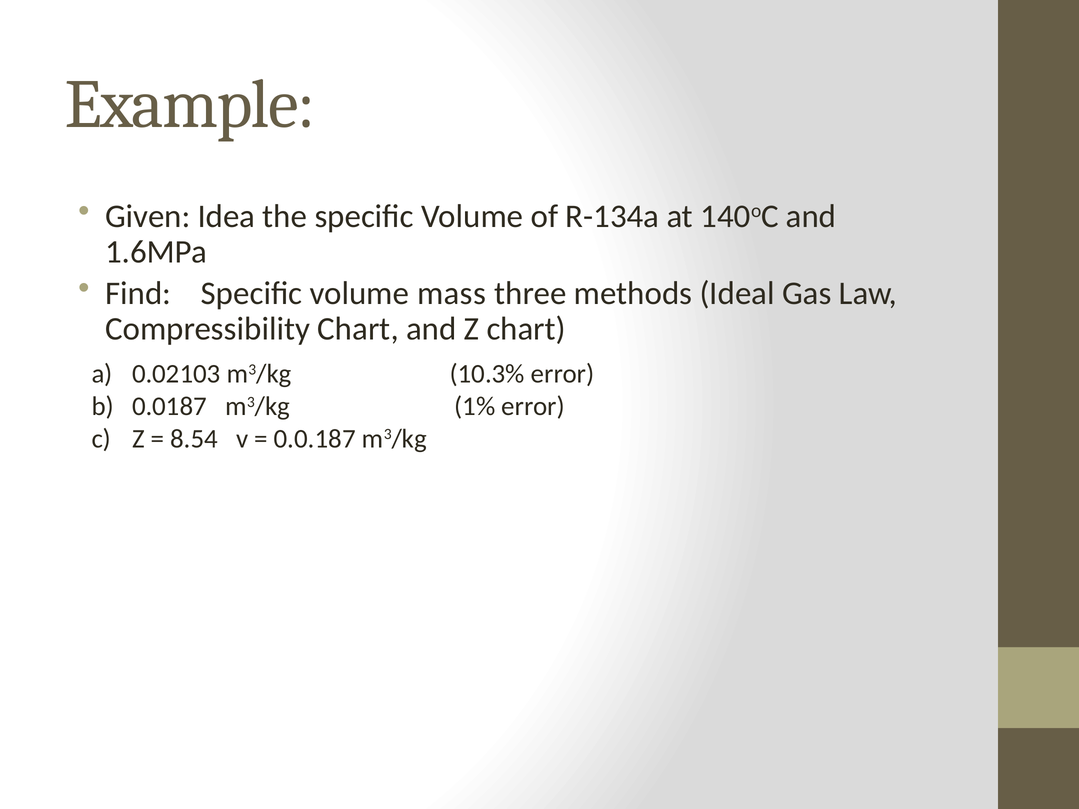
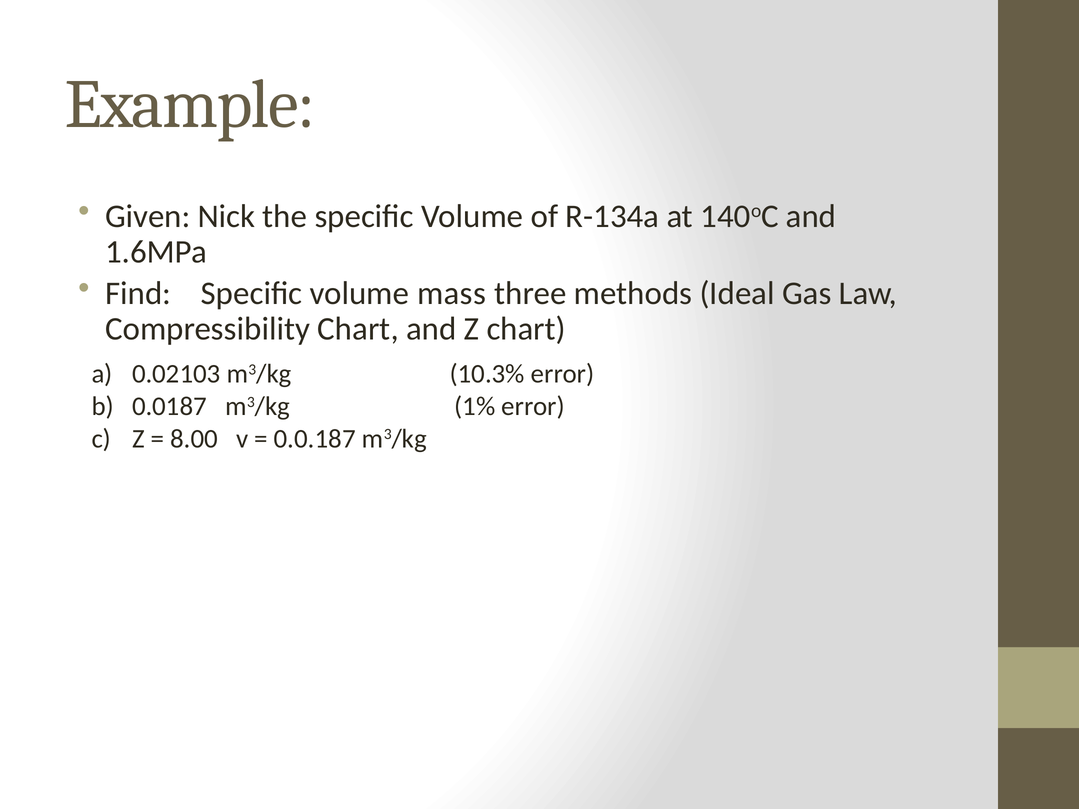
Idea: Idea -> Nick (226, 216)
8.54: 8.54 -> 8.00 (194, 439)
